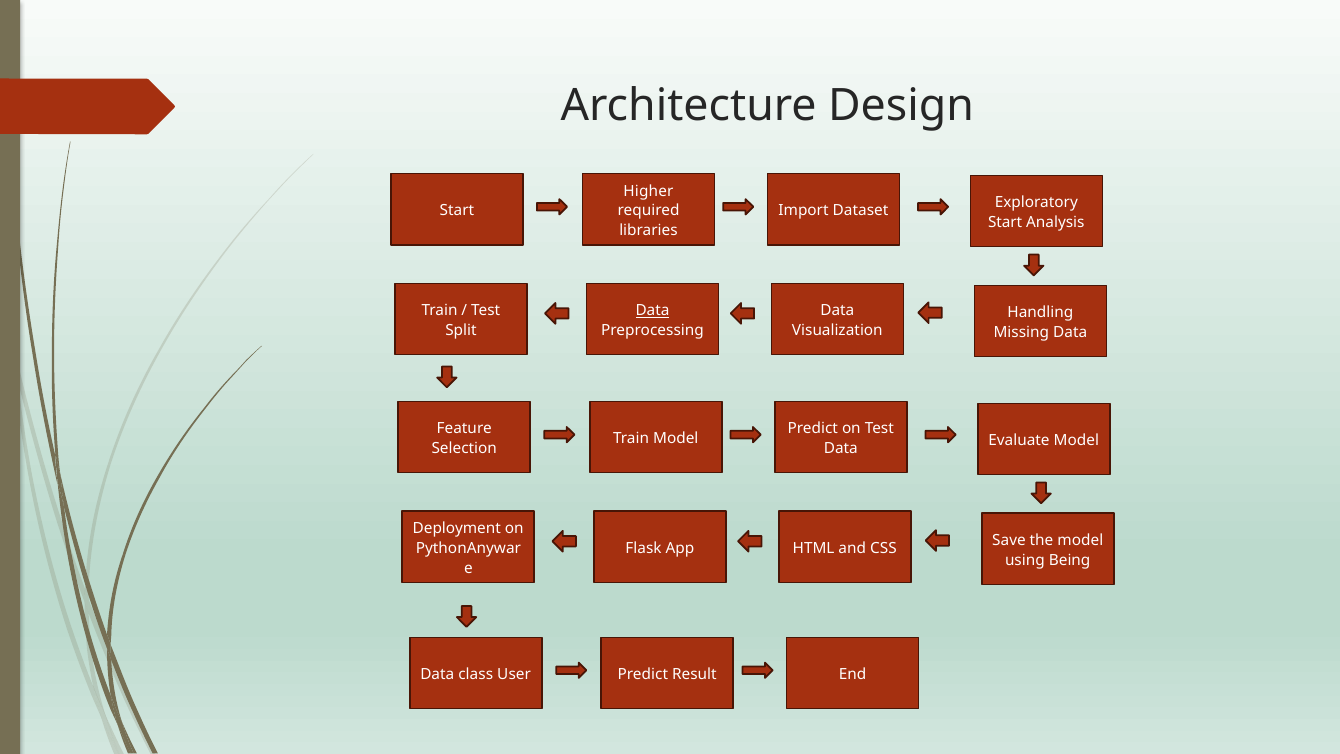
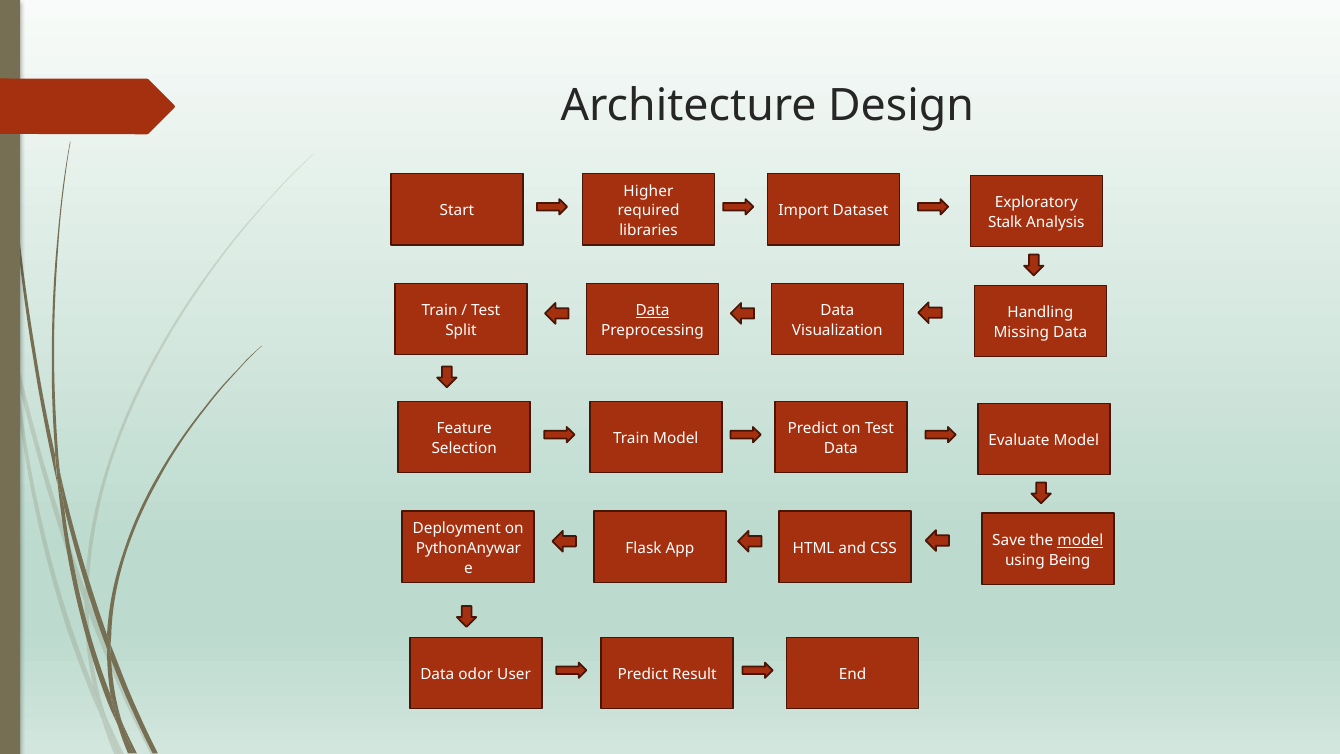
Start: Start -> Stalk (1005, 223)
model underline: none -> present (1080, 541)
class: class -> odor (476, 674)
